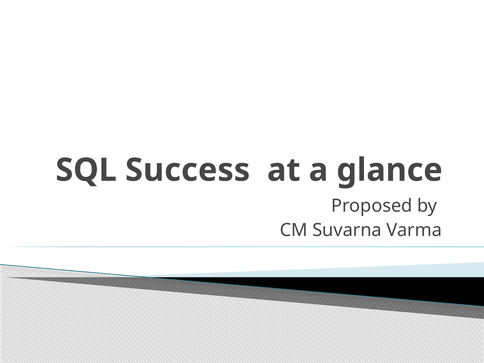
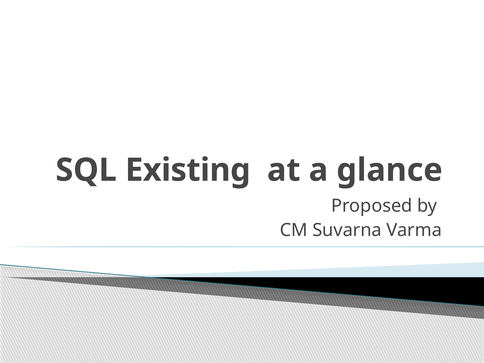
Success: Success -> Existing (188, 170)
